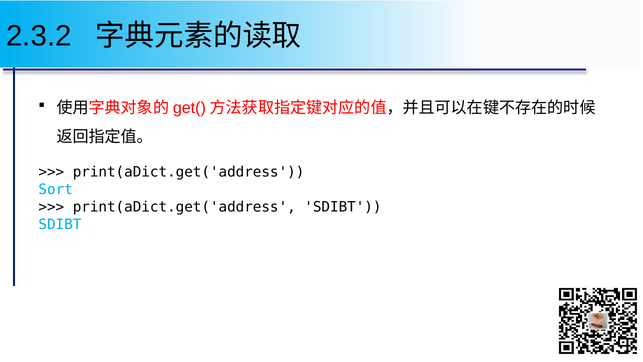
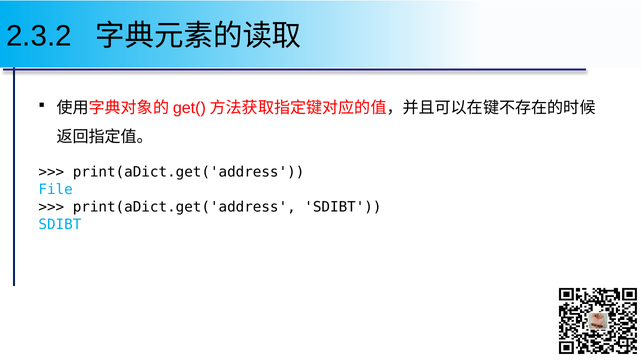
Sort: Sort -> File (56, 189)
